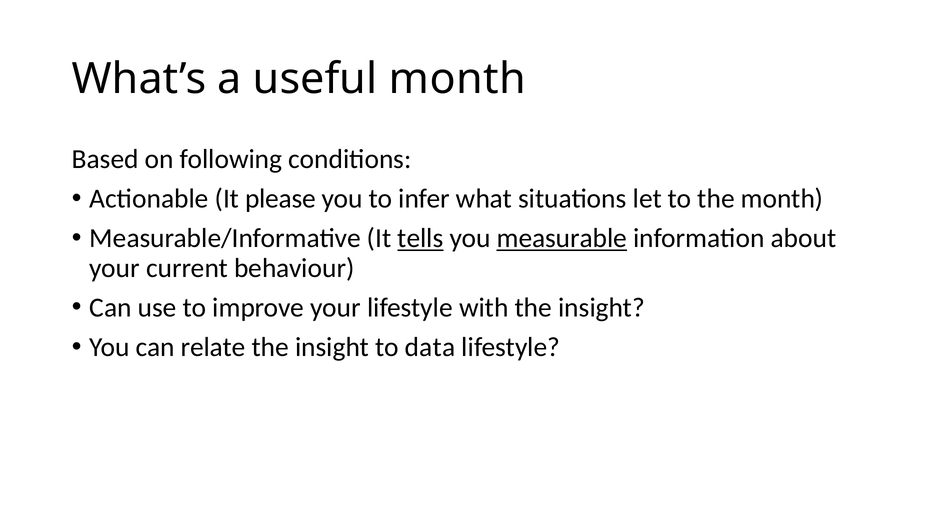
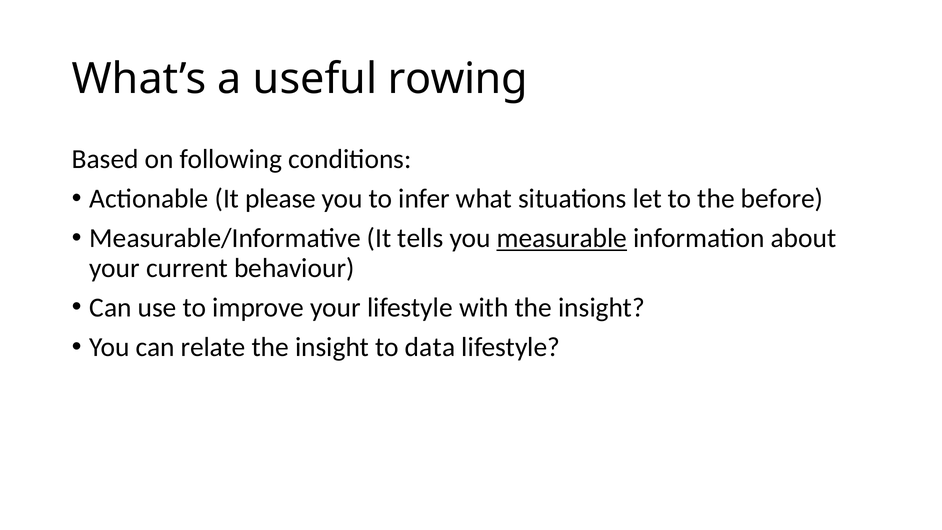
useful month: month -> rowing (458, 79)
the month: month -> before (782, 199)
tells underline: present -> none (420, 238)
